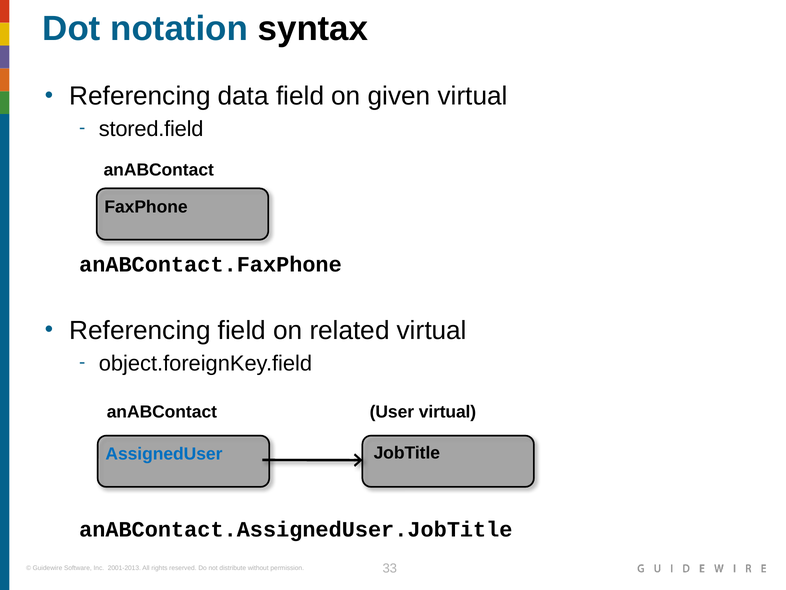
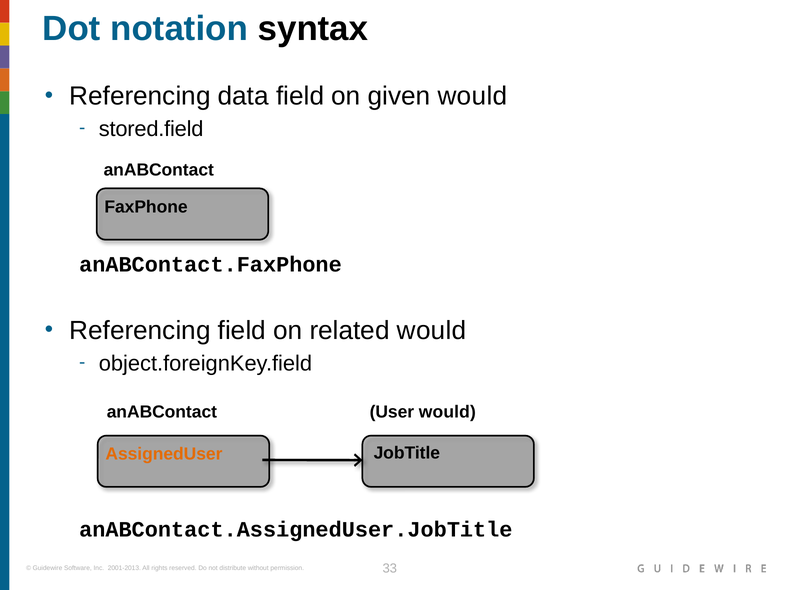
given virtual: virtual -> would (472, 96)
related virtual: virtual -> would (432, 330)
User virtual: virtual -> would (447, 412)
AssignedUser colour: blue -> orange (164, 454)
